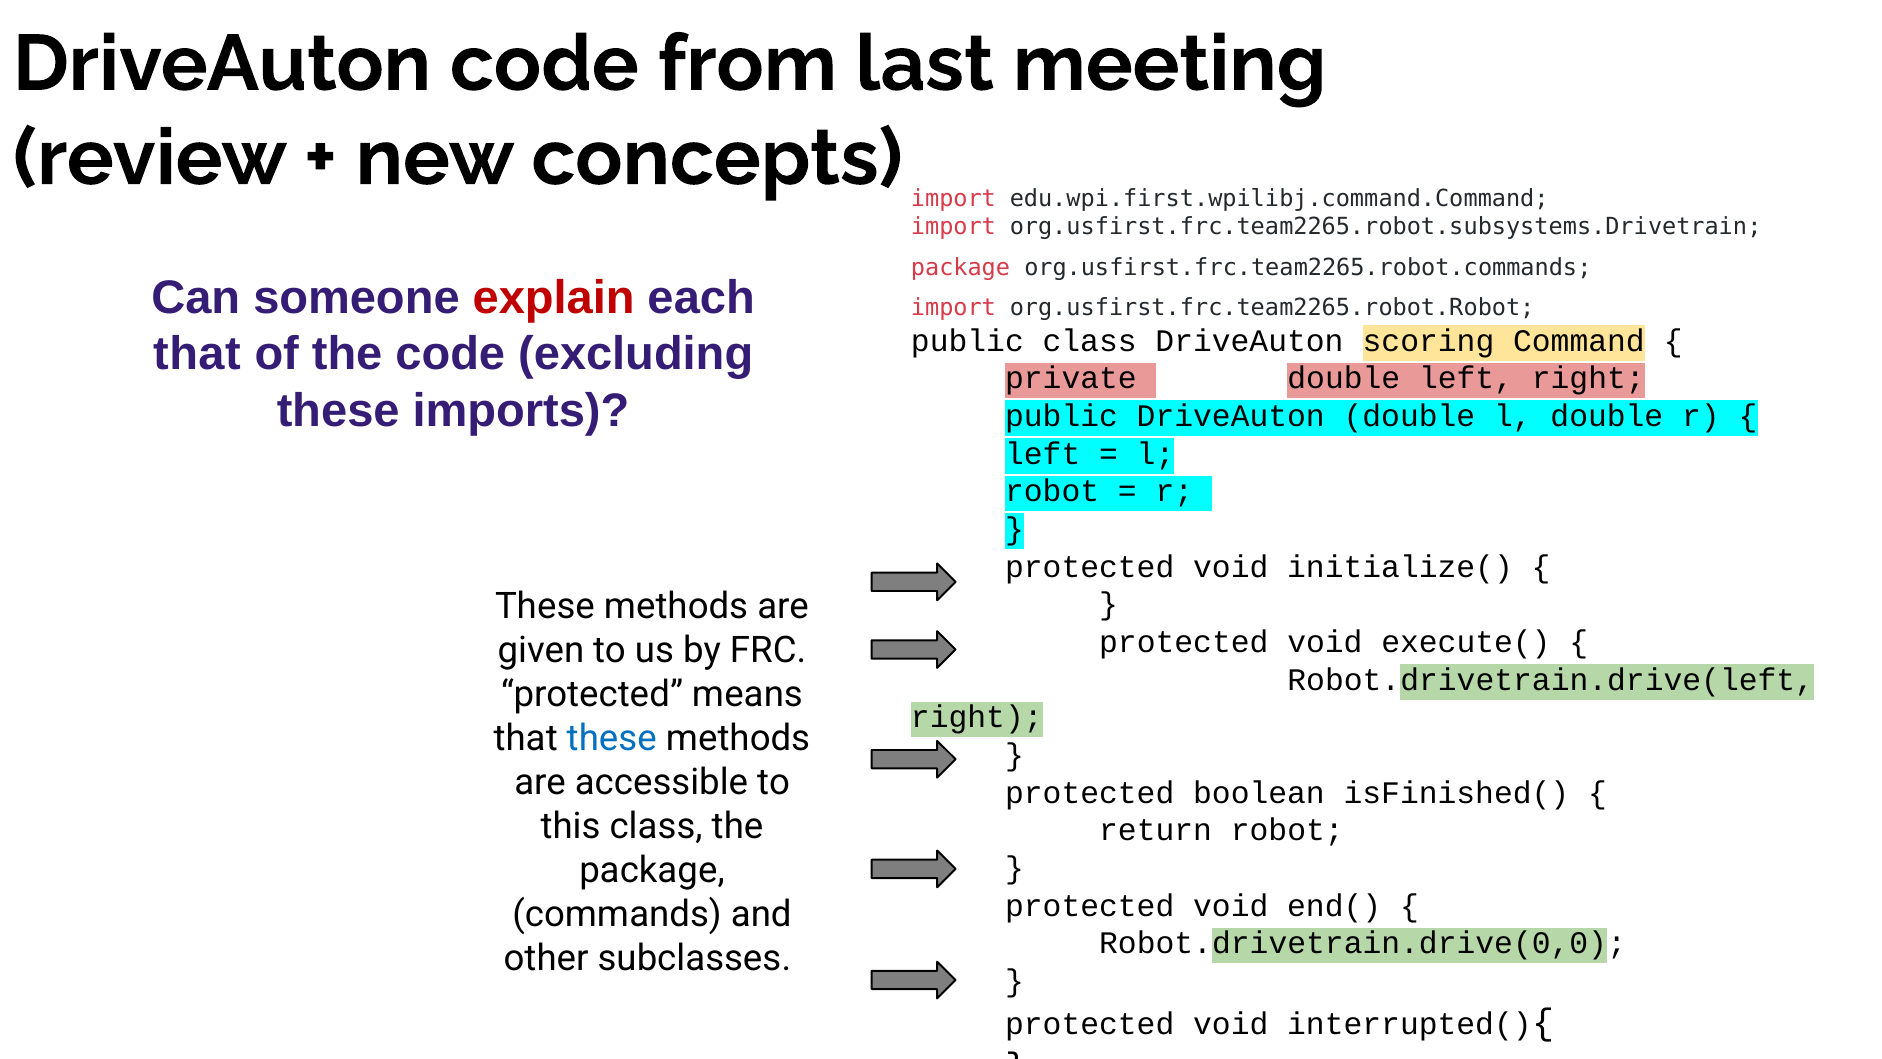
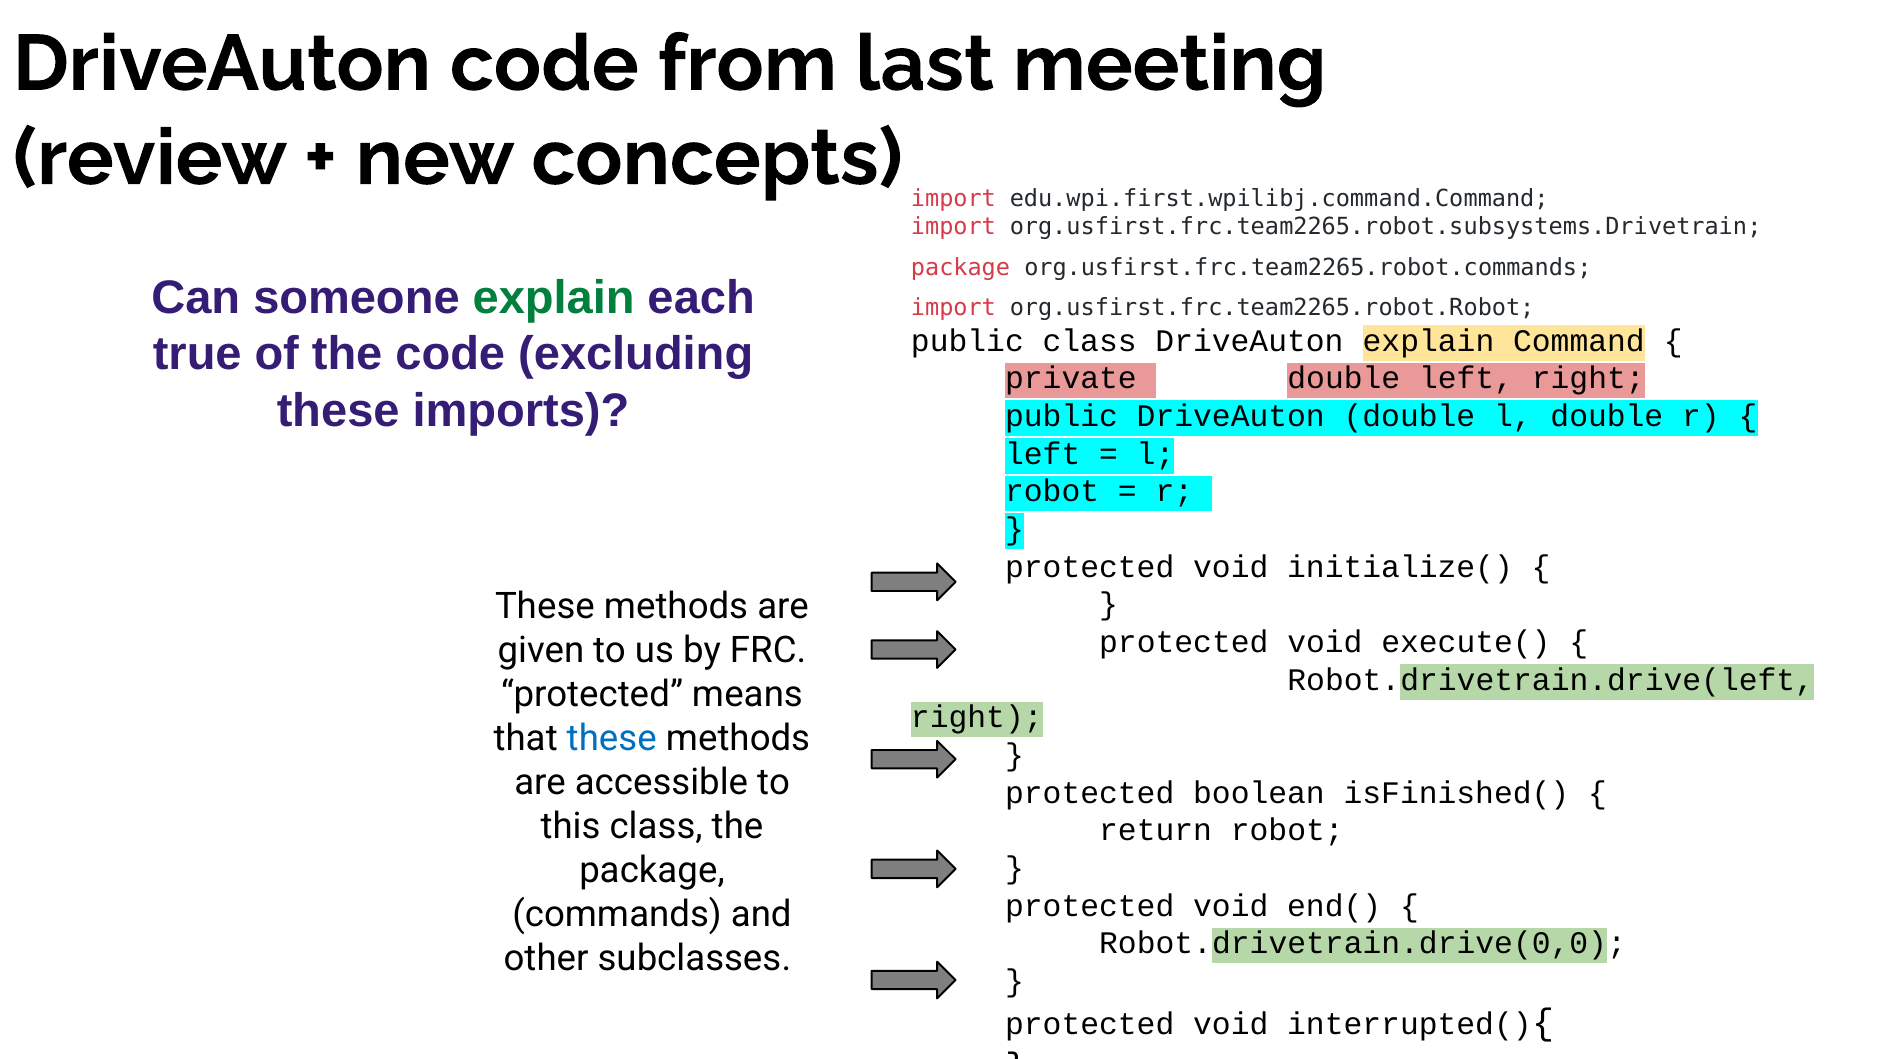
explain colour: red -> green (554, 298)
DriveAuton scoring: scoring -> explain (1428, 341)
that: that -> true (197, 354)
